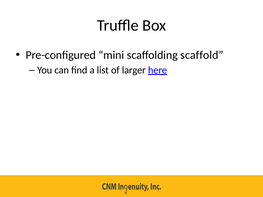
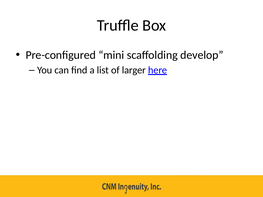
scaffold: scaffold -> develop (202, 55)
